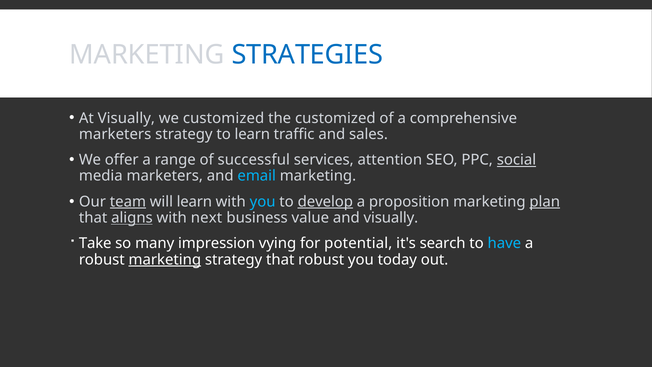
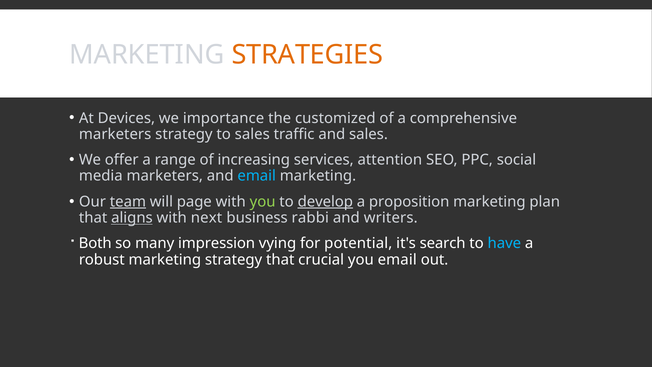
STRATEGIES colour: blue -> orange (307, 55)
At Visually: Visually -> Devices (126, 118)
we customized: customized -> importance (224, 118)
to learn: learn -> sales (252, 134)
successful: successful -> increasing (254, 160)
social underline: present -> none (516, 160)
will learn: learn -> page (194, 202)
you colour: light blue -> light green (263, 202)
plan underline: present -> none (545, 202)
value: value -> rabbi (310, 218)
and visually: visually -> writers (391, 218)
Take: Take -> Both (95, 243)
marketing underline: present -> none (165, 259)
that robust: robust -> crucial (321, 259)
you today: today -> email (397, 259)
